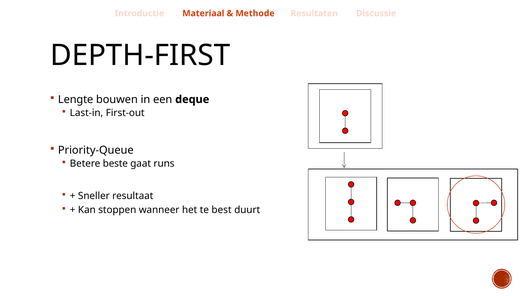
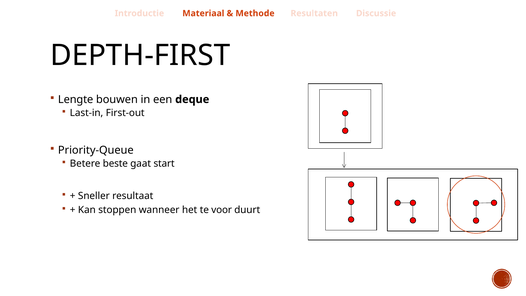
runs: runs -> start (164, 164)
best: best -> voor (222, 210)
